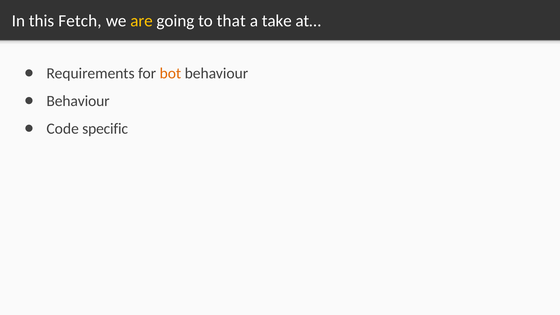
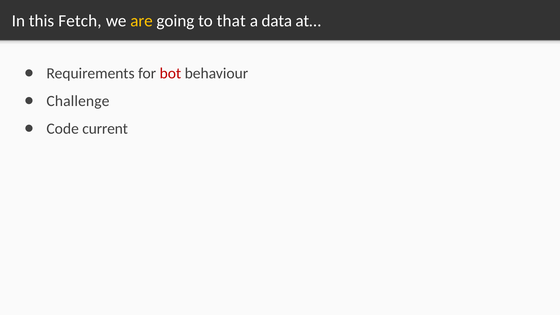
take: take -> data (277, 21)
bot colour: orange -> red (170, 73)
Behaviour: Behaviour -> Challenge (78, 101)
specific: specific -> current (105, 129)
